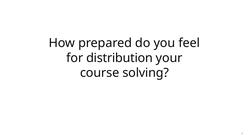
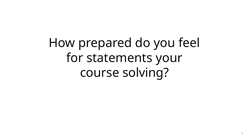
distribution: distribution -> statements (119, 58)
